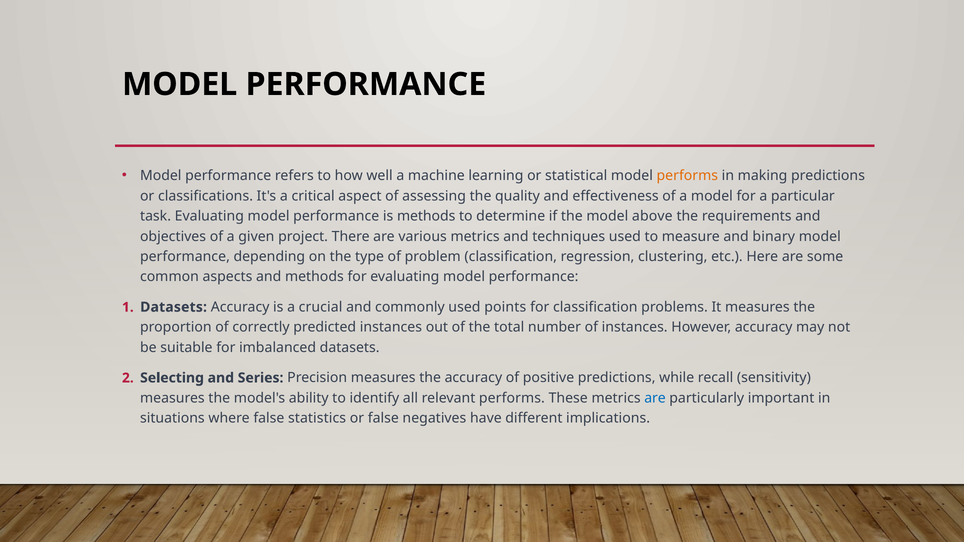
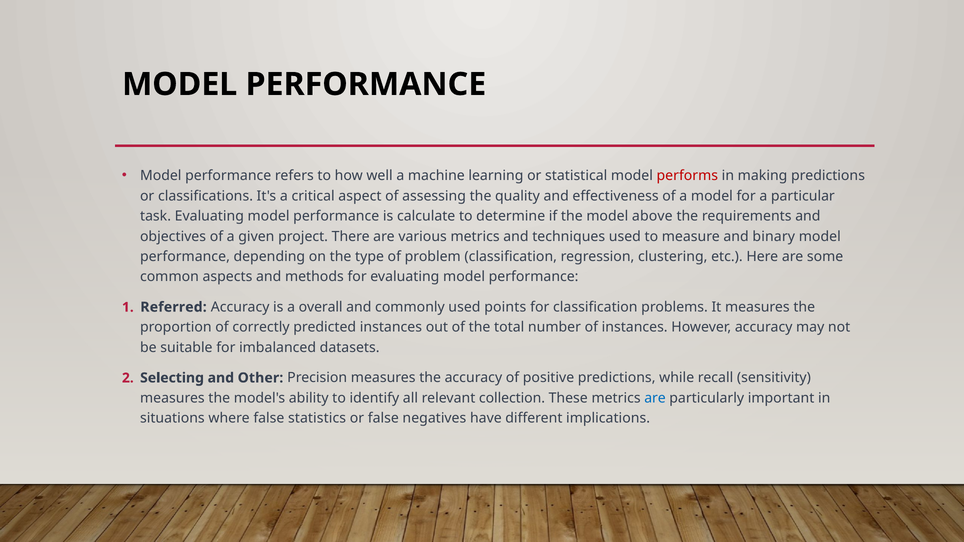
performs colour: orange -> red (687, 176)
is methods: methods -> calculate (426, 216)
Datasets: Datasets -> Referred (174, 307)
crucial: crucial -> overall (321, 307)
Series: Series -> Other (260, 378)
relevant performs: performs -> collection (512, 398)
